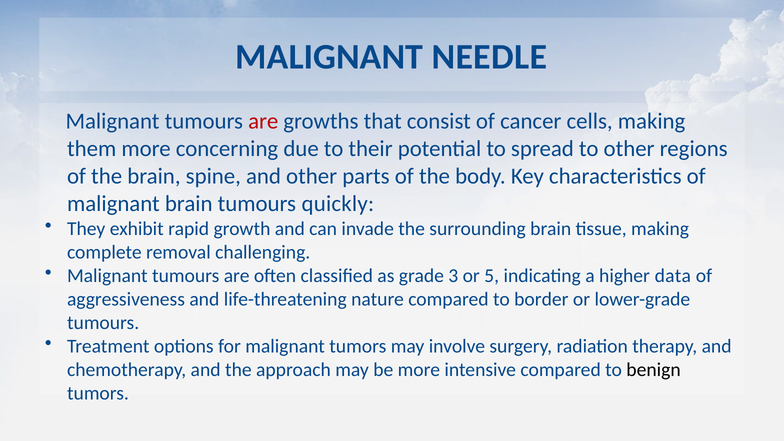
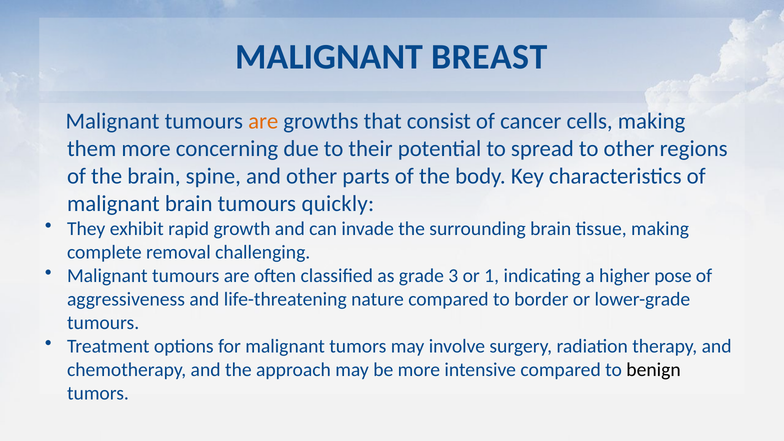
NEEDLE: NEEDLE -> BREAST (489, 57)
are colour: red -> orange (263, 121)
5: 5 -> 1 (492, 276)
data: data -> pose (673, 276)
